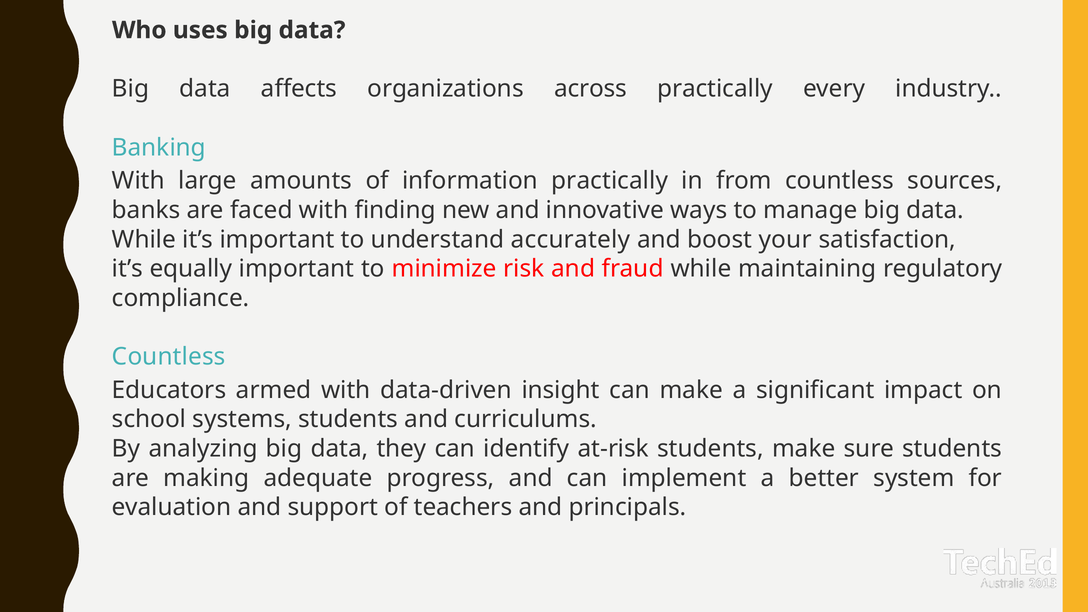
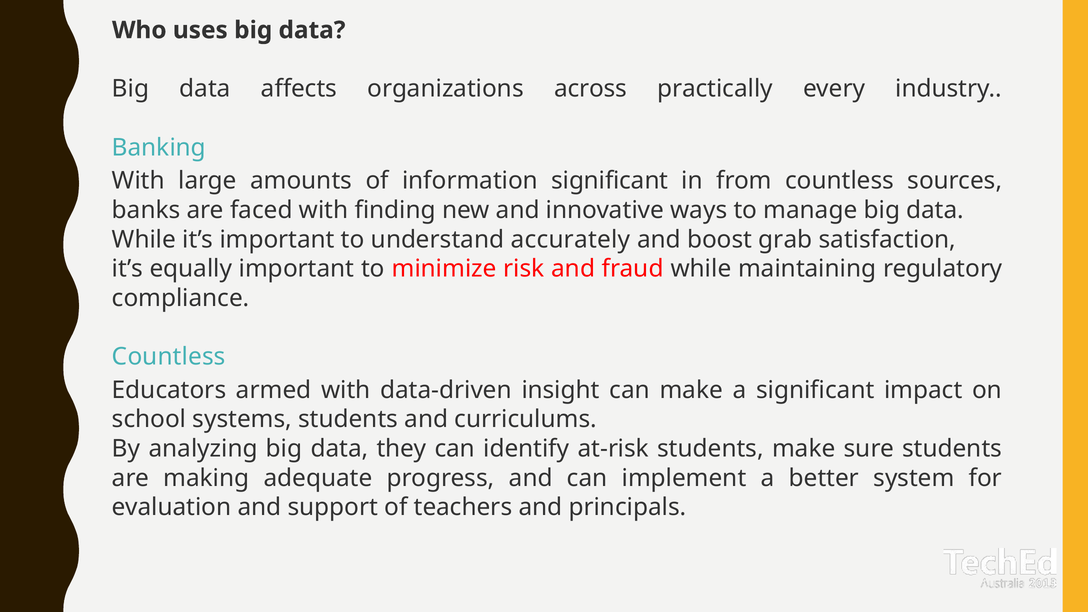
information practically: practically -> significant (610, 181)
your: your -> grab (785, 239)
